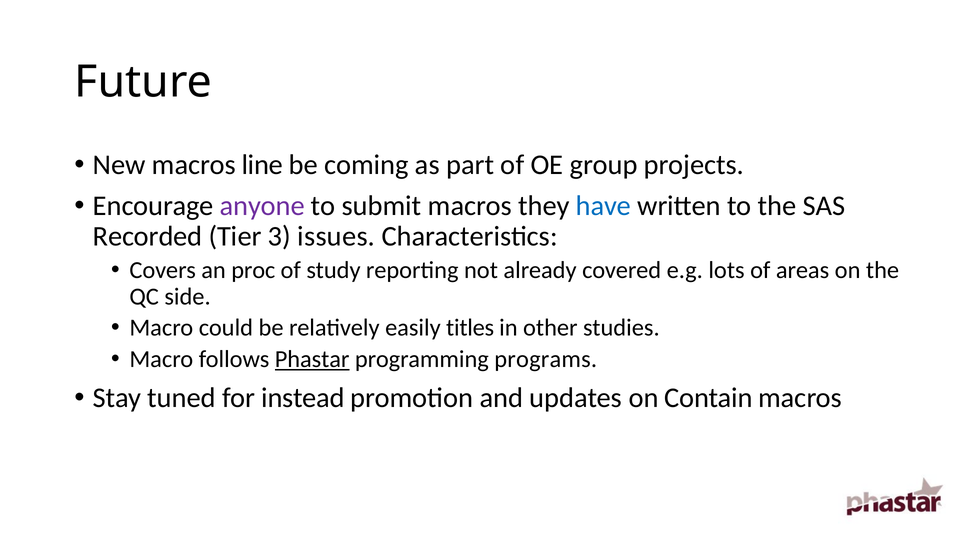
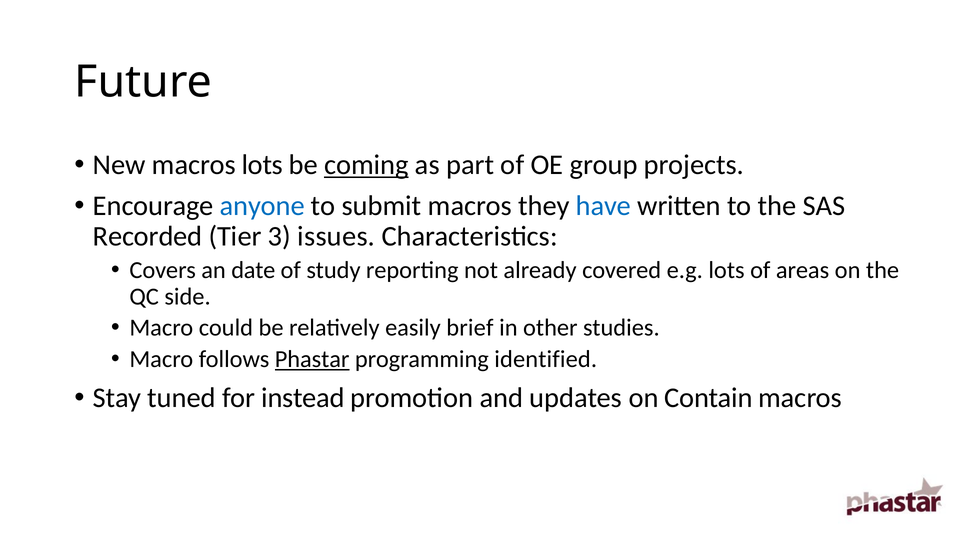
macros line: line -> lots (262, 165)
coming underline: none -> present (366, 165)
anyone colour: purple -> blue (262, 206)
proc: proc -> date (253, 270)
titles: titles -> brief (470, 328)
programs: programs -> identified (546, 360)
